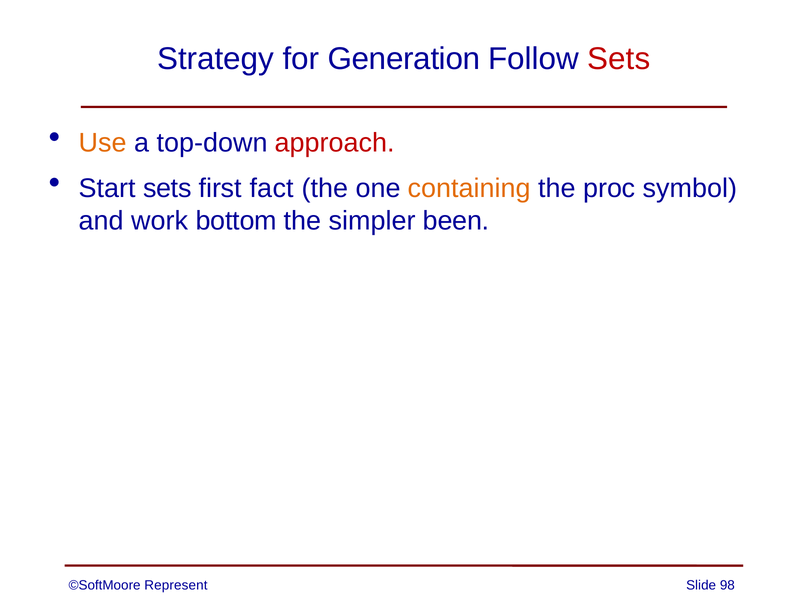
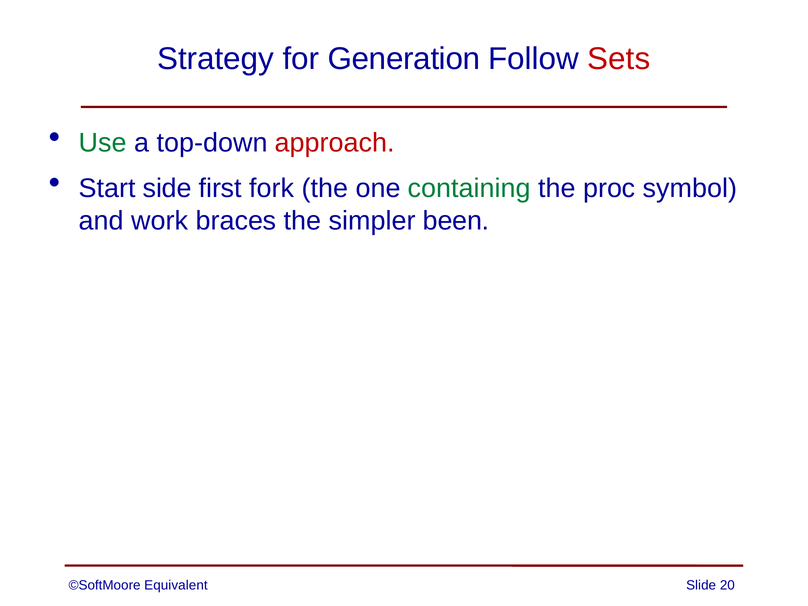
Use colour: orange -> green (103, 143)
Start sets: sets -> side (167, 188)
fact: fact -> fork (272, 188)
containing colour: orange -> green (469, 188)
bottom: bottom -> braces (236, 221)
Represent: Represent -> Equivalent (176, 585)
98: 98 -> 20 (727, 585)
